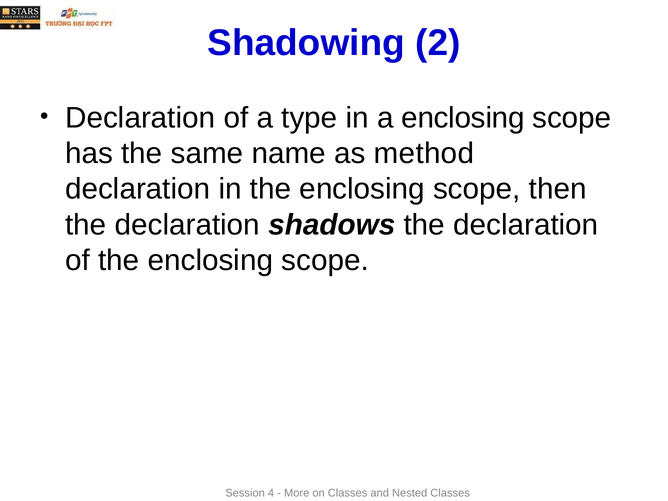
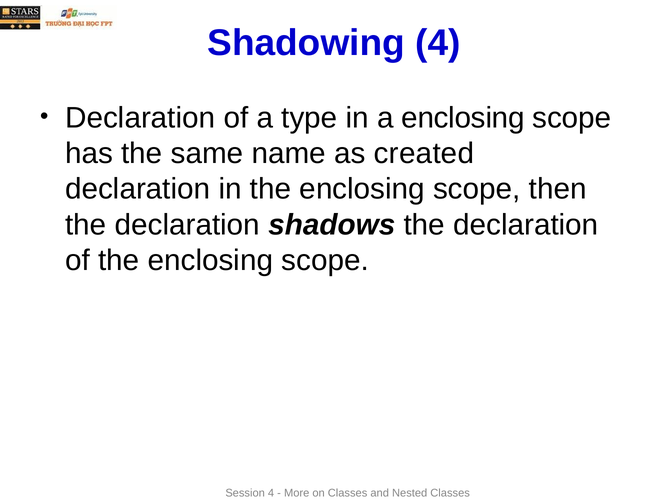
Shadowing 2: 2 -> 4 (438, 43)
method: method -> created (424, 153)
